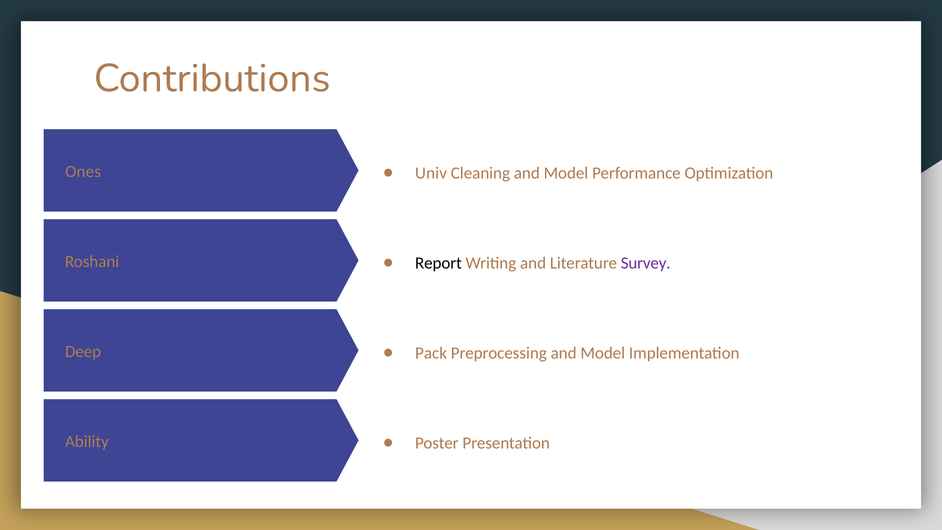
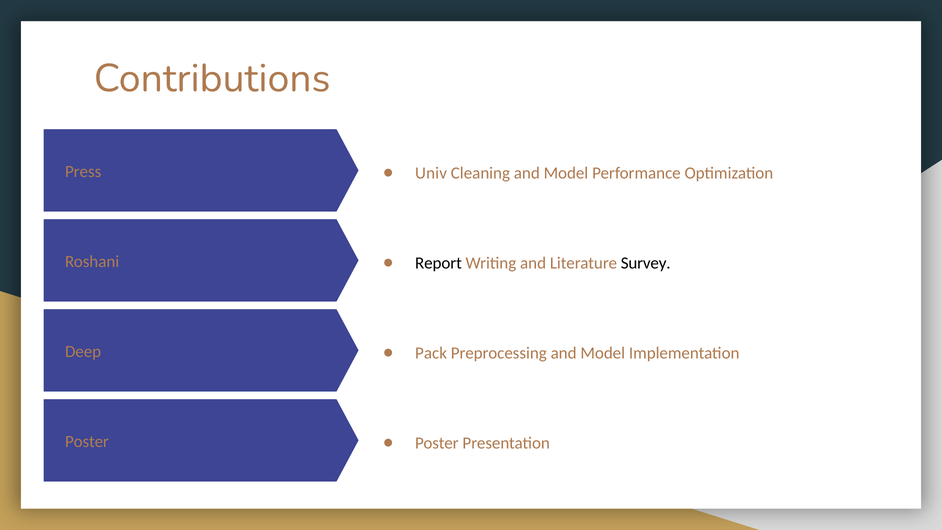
Ones: Ones -> Press (83, 172)
Survey colour: purple -> black (646, 263)
Ability: Ability -> Poster (87, 441)
